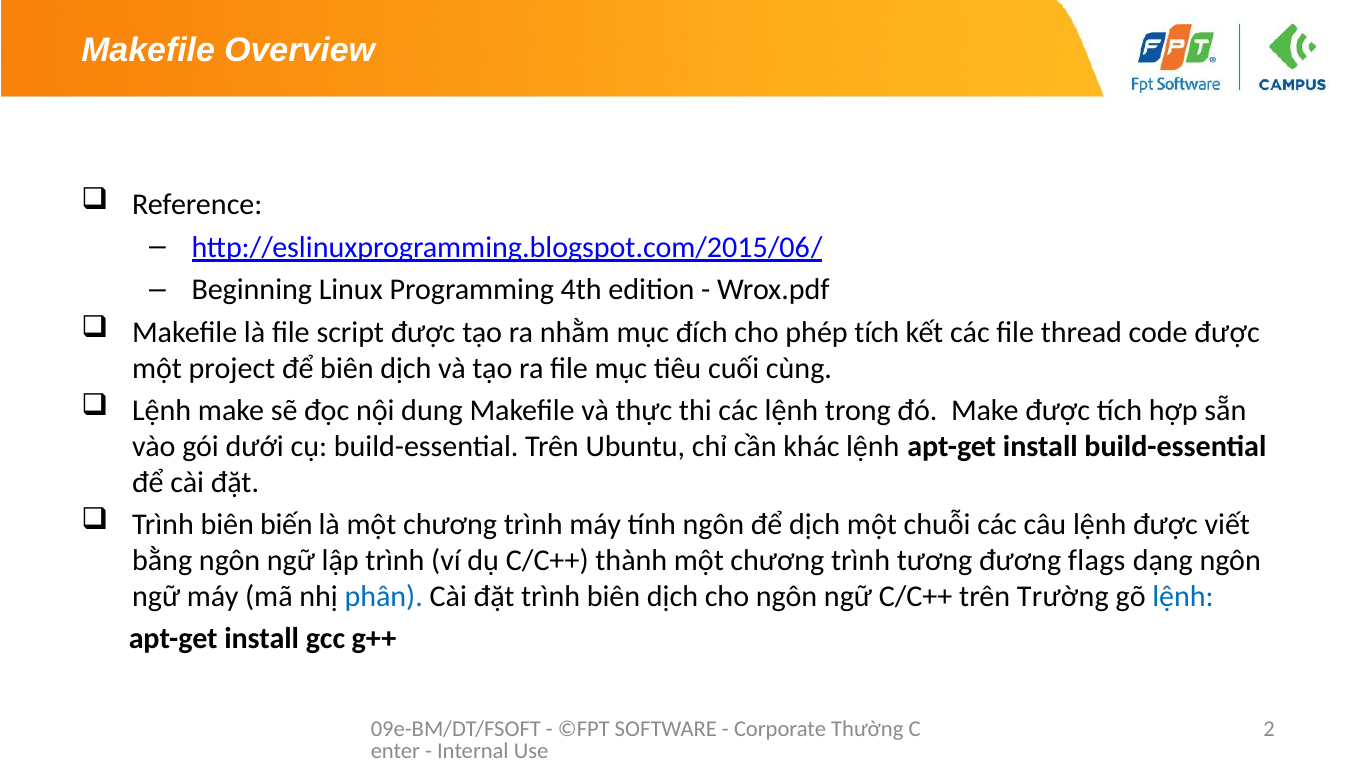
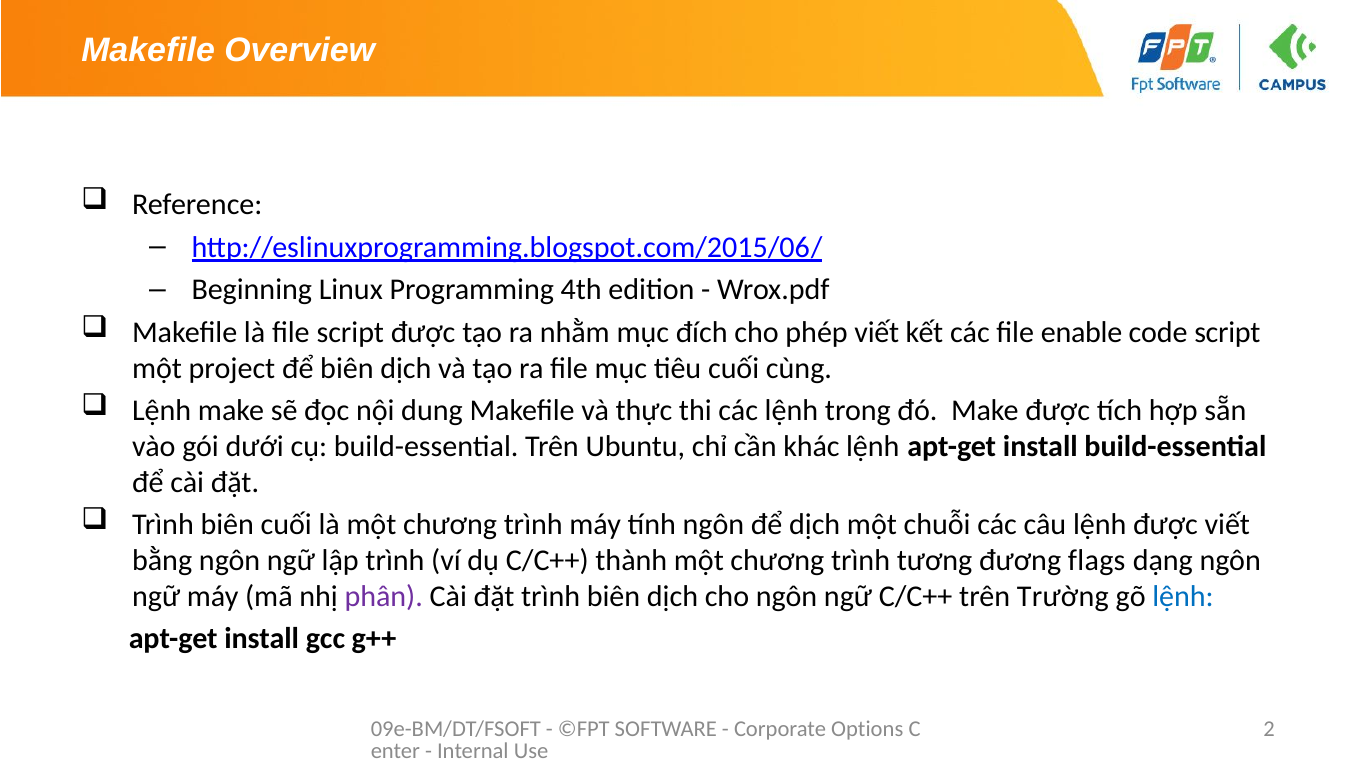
phép tích: tích -> viết (877, 332)
thread: thread -> enable (1082, 332)
code được: được -> script (1227, 332)
biên biến: biến -> cuối (286, 525)
phân colour: blue -> purple (384, 597)
Thường: Thường -> Options (867, 729)
